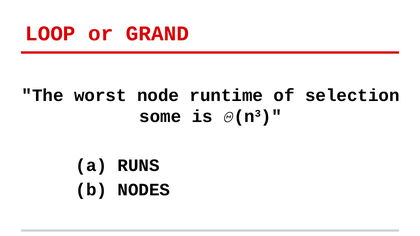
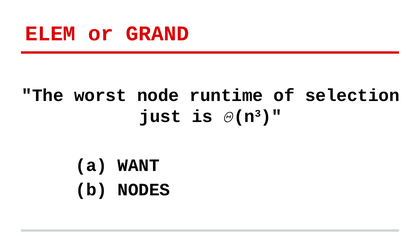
LOOP: LOOP -> ELEM (50, 33)
some: some -> just (160, 117)
RUNS: RUNS -> WANT (139, 166)
